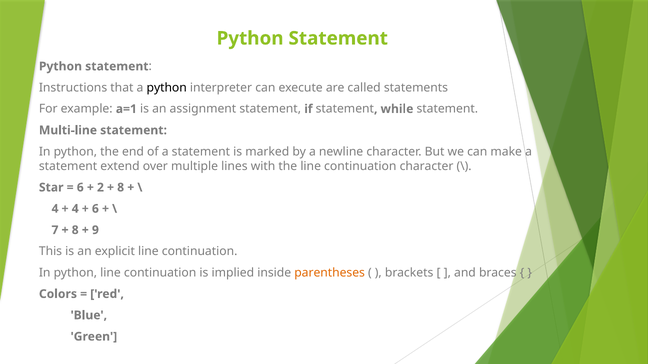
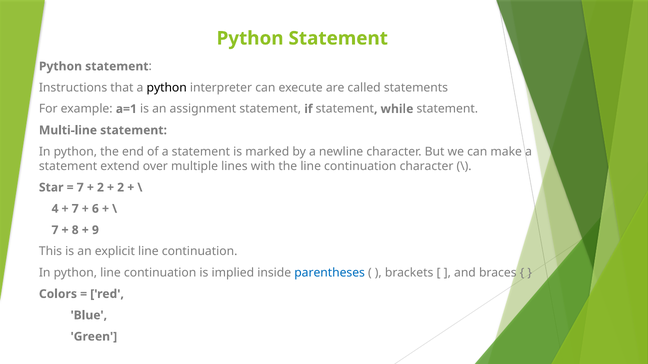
6: 6 -> 7 (80, 188)
8: 8 -> 2 (121, 188)
4: 4 -> 7 (75, 209)
parentheses colour: orange -> blue (330, 273)
